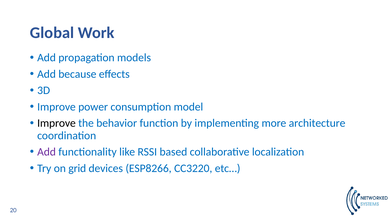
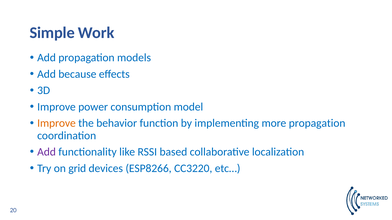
Global: Global -> Simple (52, 33)
Improve colour: black -> orange (56, 124)
more architecture: architecture -> propagation (317, 124)
